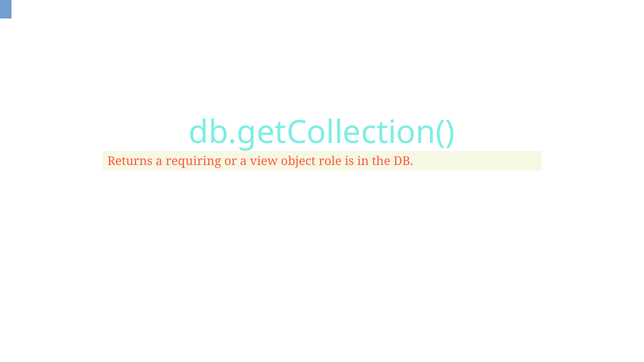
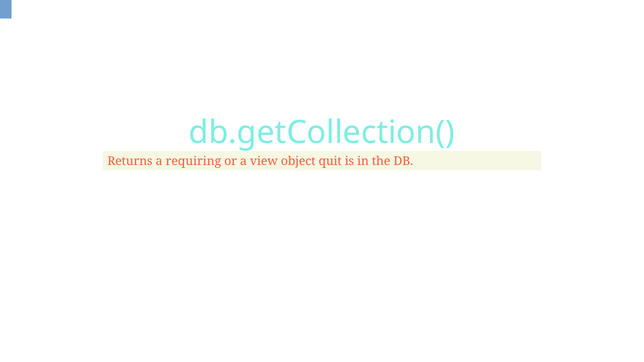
role: role -> quit (330, 162)
